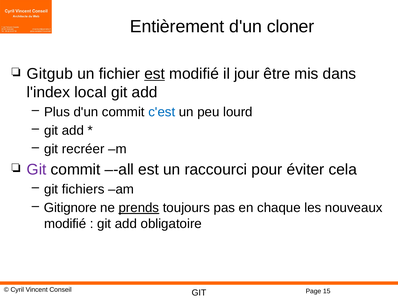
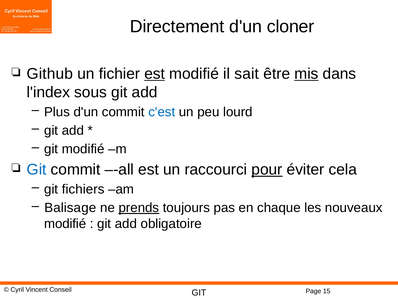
Entièrement: Entièrement -> Directement (177, 27)
Gitgub: Gitgub -> Github (50, 74)
jour: jour -> sait (247, 74)
mis underline: none -> present (306, 74)
local: local -> sous (91, 92)
git recréer: recréer -> modifié (83, 149)
Git colour: purple -> blue (37, 170)
pour underline: none -> present (267, 170)
Gitignore: Gitignore -> Balisage (70, 208)
